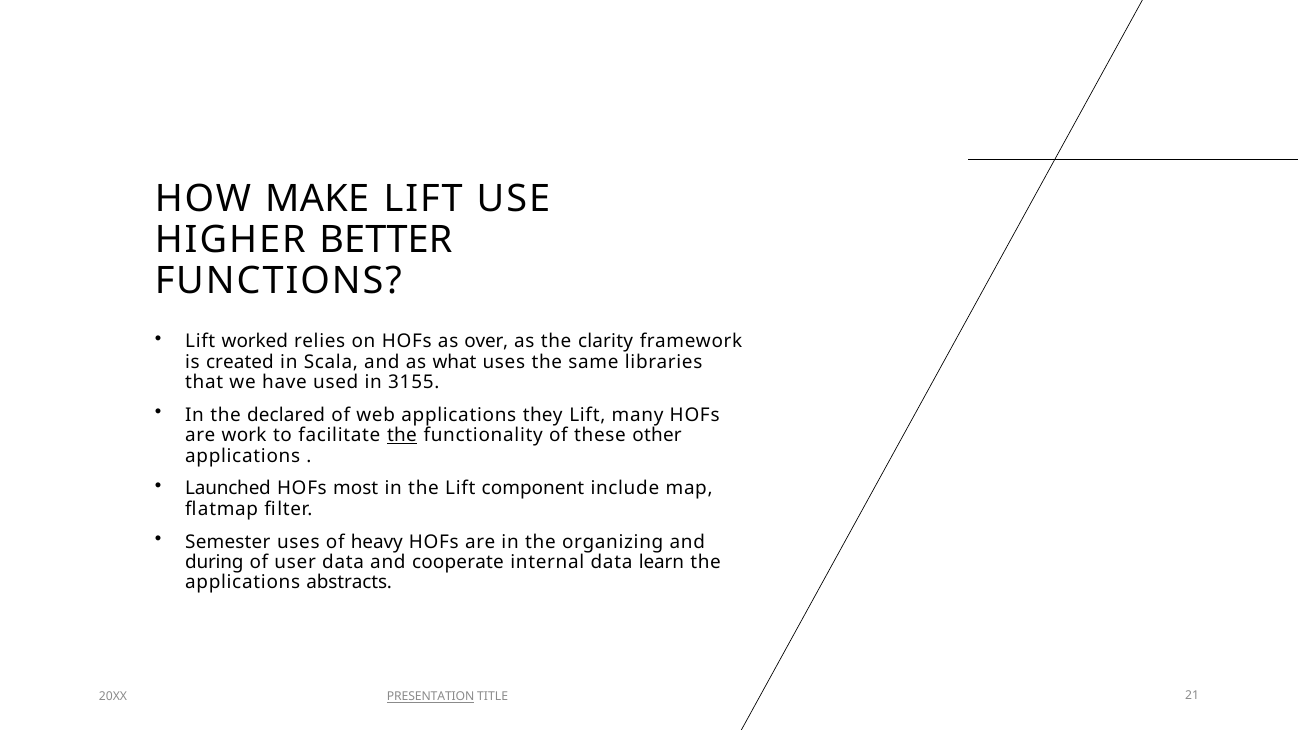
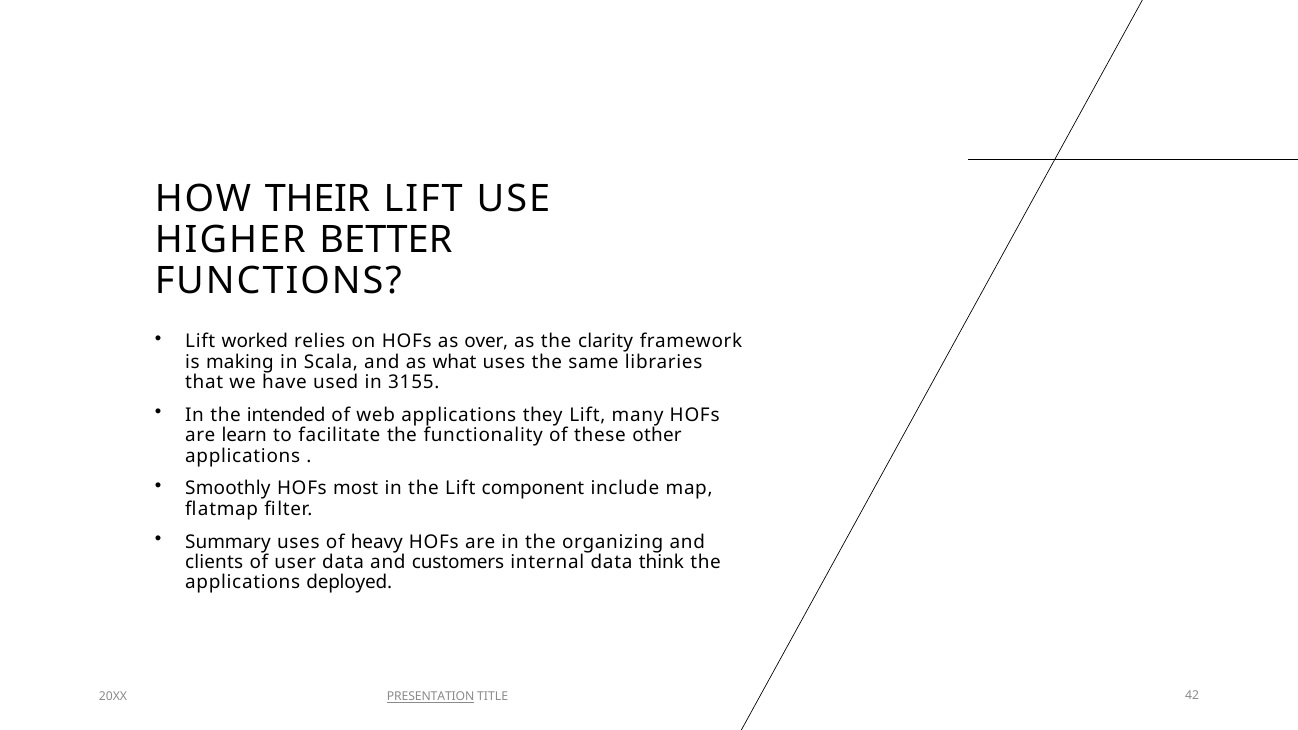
MAKE: MAKE -> THEIR (317, 199)
created: created -> making (240, 362)
declared: declared -> intended (286, 415)
work: work -> learn (244, 436)
the underline: present -> none (402, 436)
Launched: Launched -> Smoothly (228, 489)
Semester: Semester -> Summary (228, 542)
during: during -> clients (214, 562)
cooperate: cooperate -> customers (458, 562)
learn: learn -> think (661, 562)
abstracts: abstracts -> deployed (349, 583)
21: 21 -> 42 (1192, 696)
